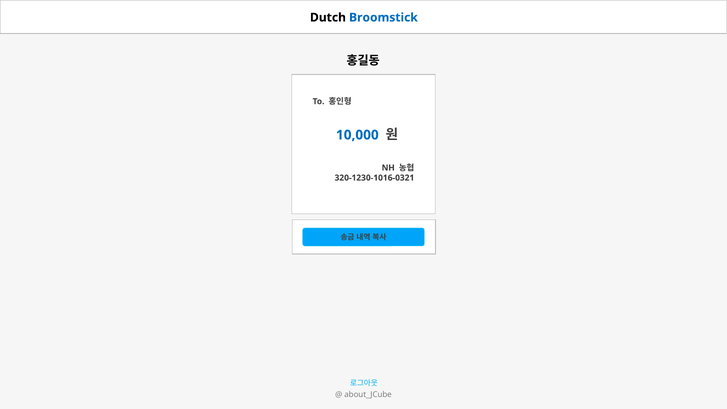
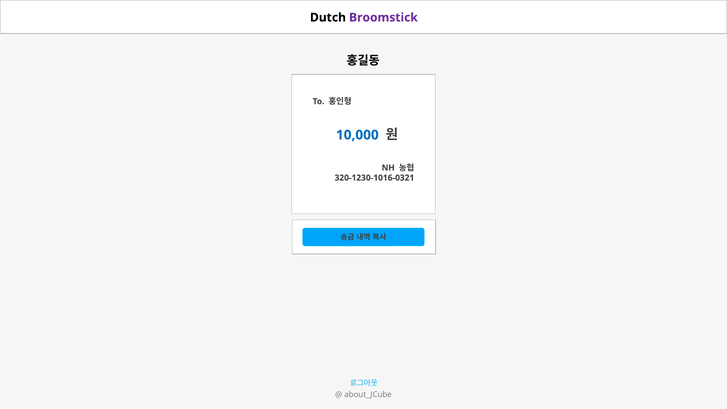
Broomstick colour: blue -> purple (383, 17)
